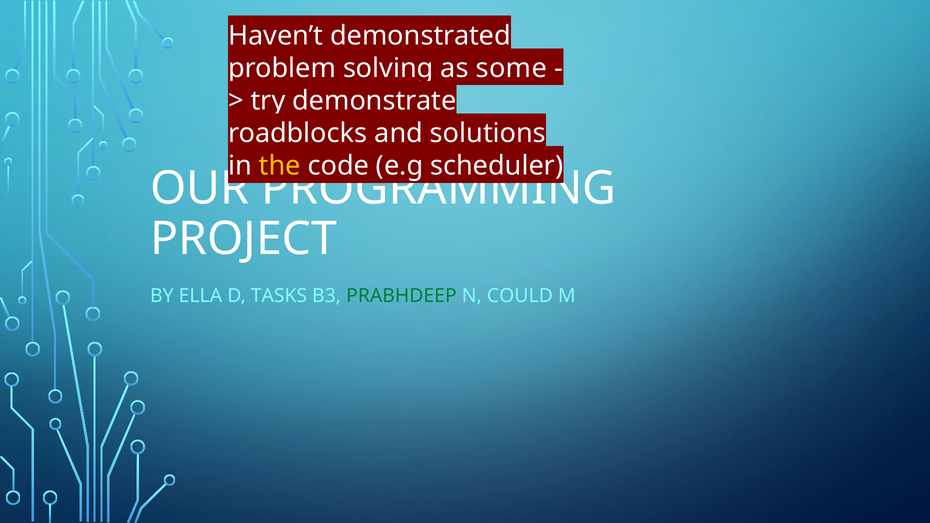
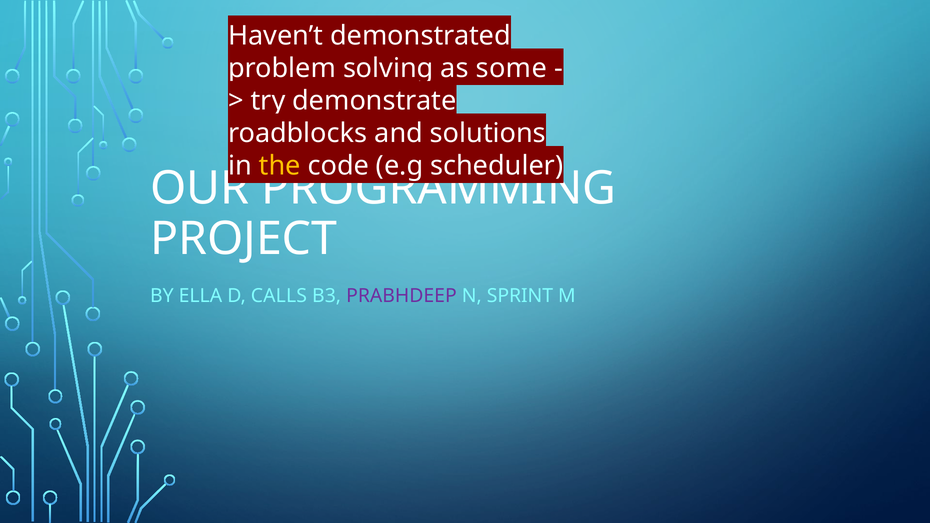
TASKS: TASKS -> CALLS (279, 296)
PRABHDEEP colour: green -> purple (401, 296)
COULD: COULD -> SPRINT (520, 296)
